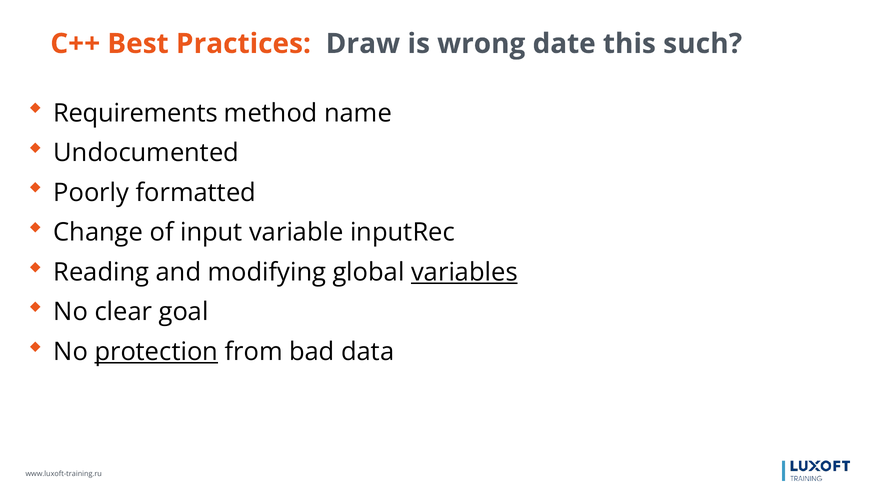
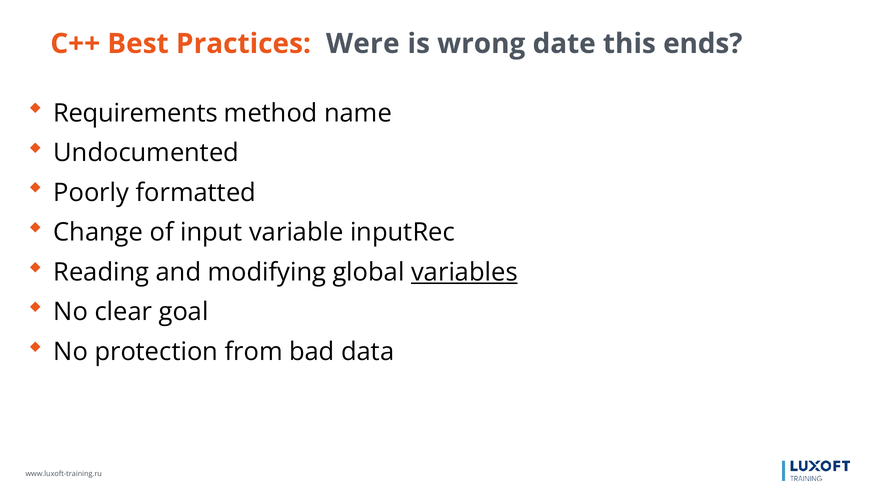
Draw: Draw -> Were (363, 44)
such: such -> ends (703, 44)
protection underline: present -> none (156, 352)
